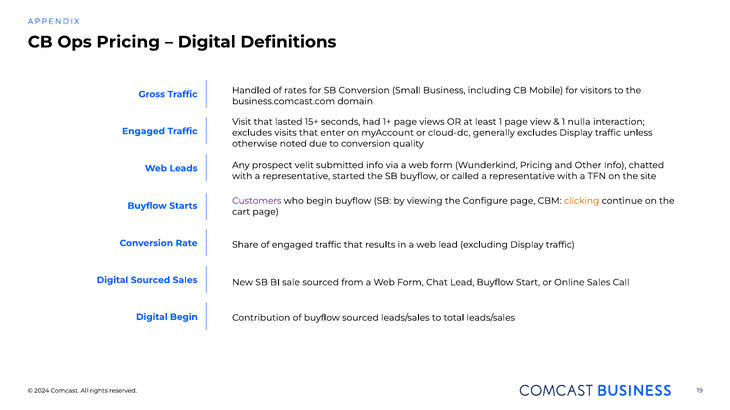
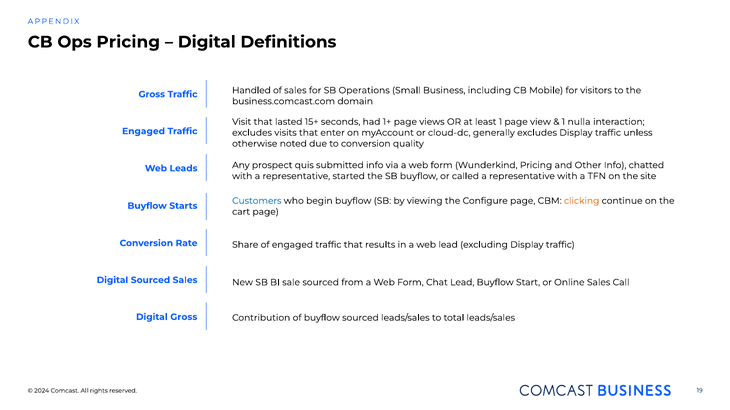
of rates: rates -> sales (295, 90)
SB Conversion: Conversion -> Operations (364, 90)
velit: velit -> quis (304, 165)
Customers colour: purple -> blue (257, 201)
Digital Begin: Begin -> Gross (184, 317)
